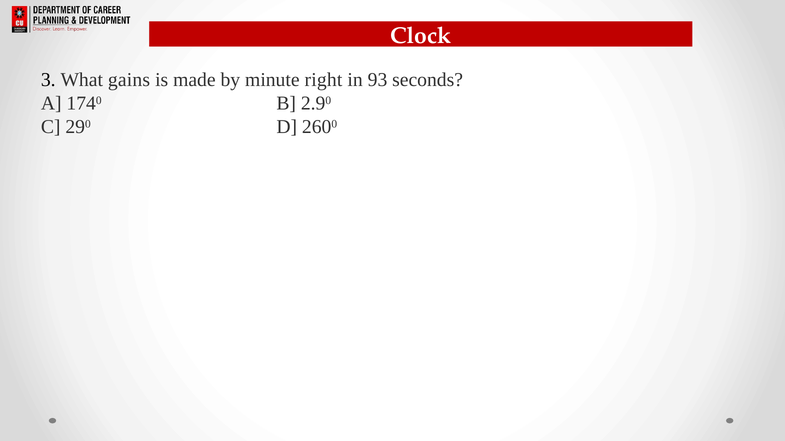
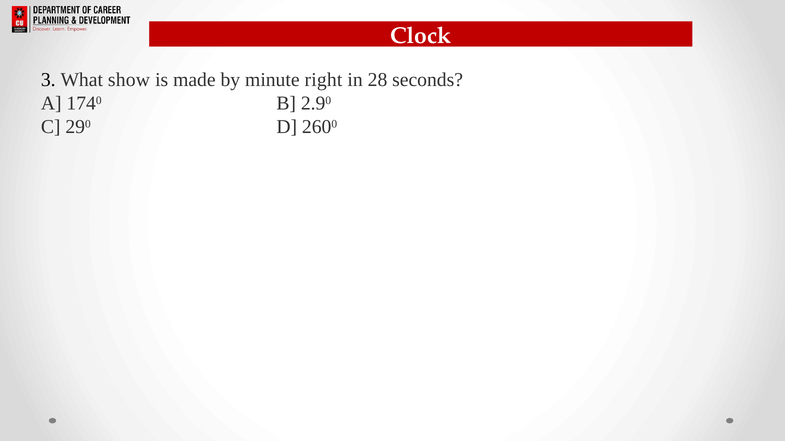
gains: gains -> show (129, 80)
93: 93 -> 28 (378, 80)
